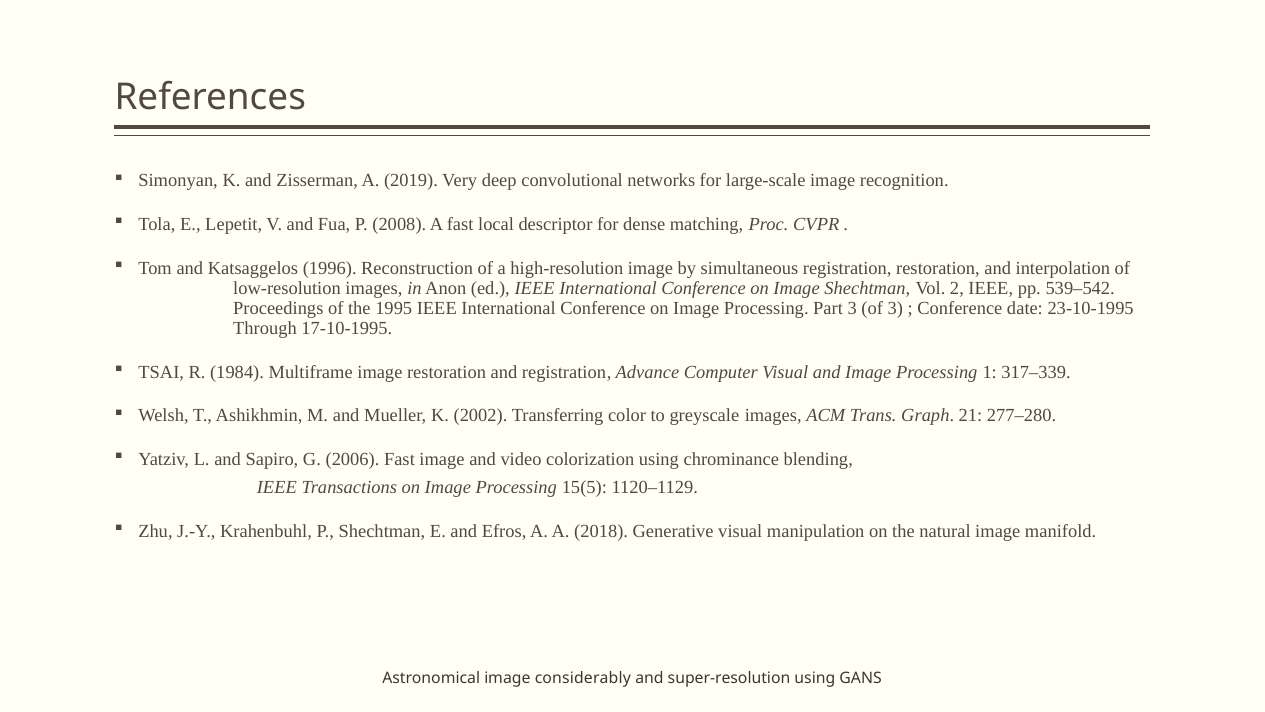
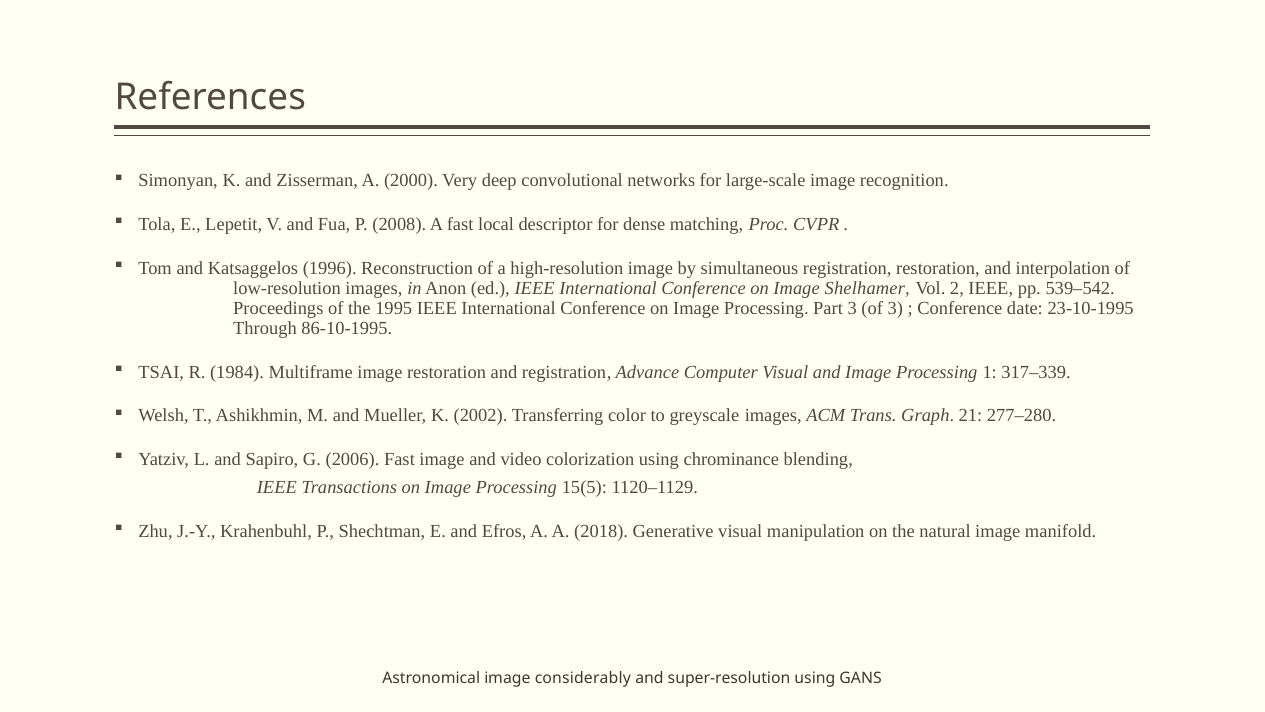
2019: 2019 -> 2000 (411, 181)
Image Shechtman: Shechtman -> Shelhamer (867, 288)
17-10-1995: 17-10-1995 -> 86-10-1995 (347, 328)
